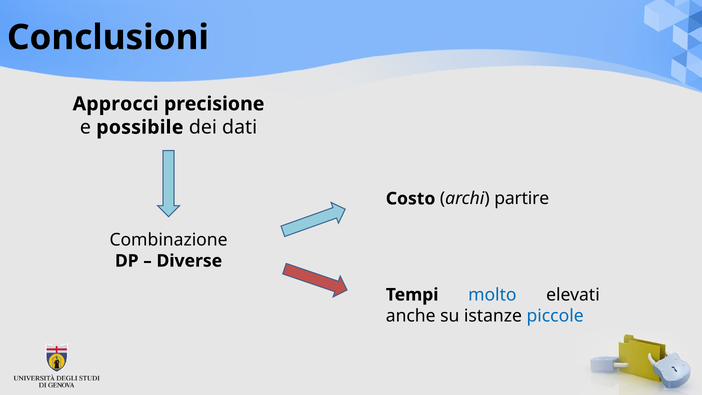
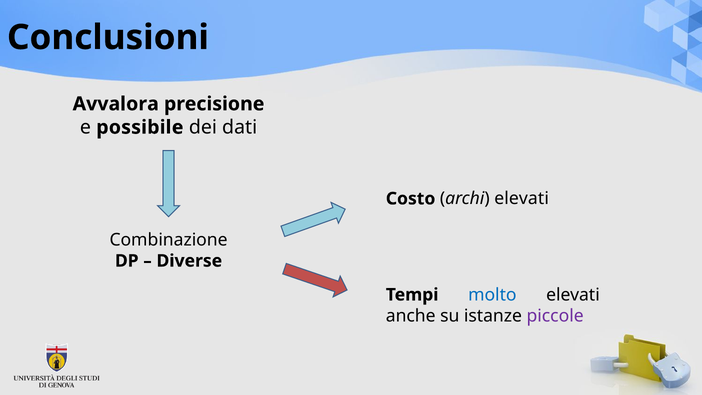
Approcci: Approcci -> Avvalora (116, 104)
archi partire: partire -> elevati (522, 199)
piccole colour: blue -> purple (555, 316)
